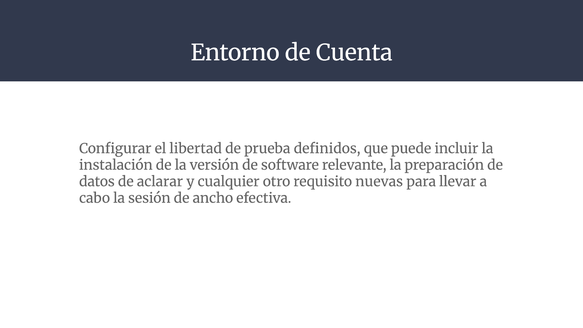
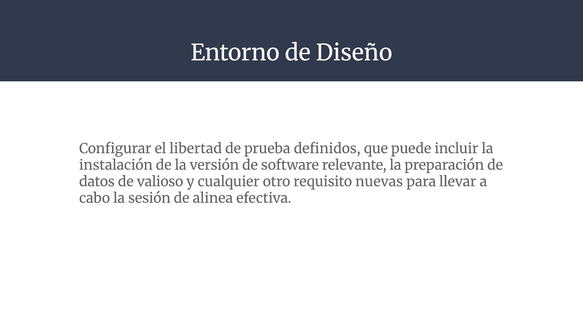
Cuenta: Cuenta -> Diseño (354, 53)
aclarar: aclarar -> valioso (160, 182)
ancho: ancho -> alinea (213, 198)
